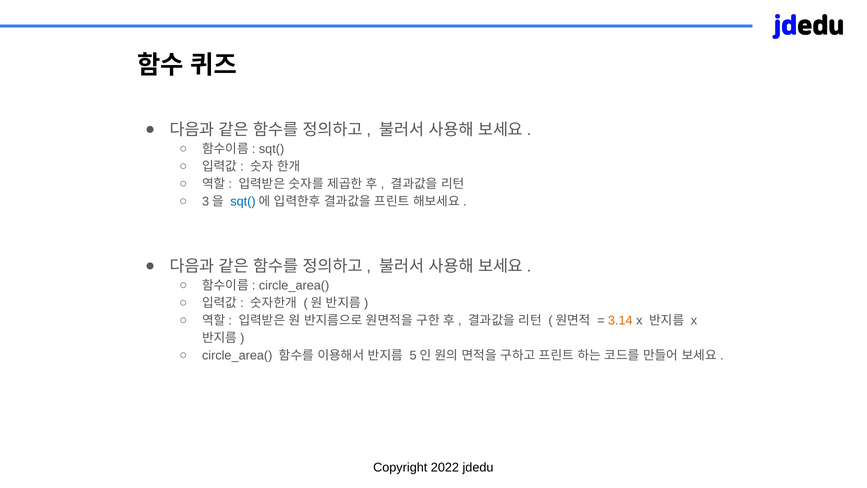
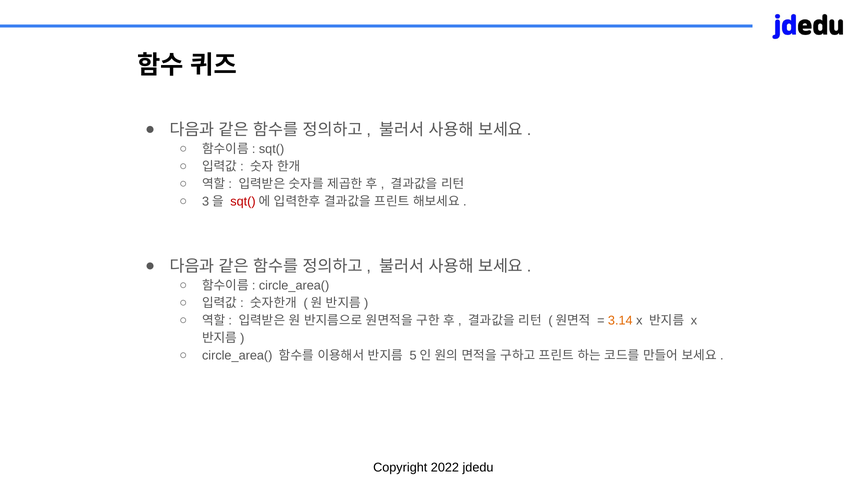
sqt( colour: blue -> red (243, 201)
